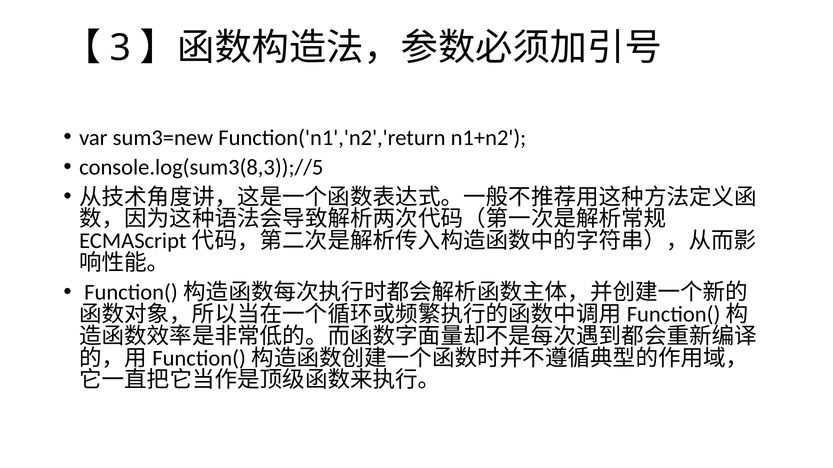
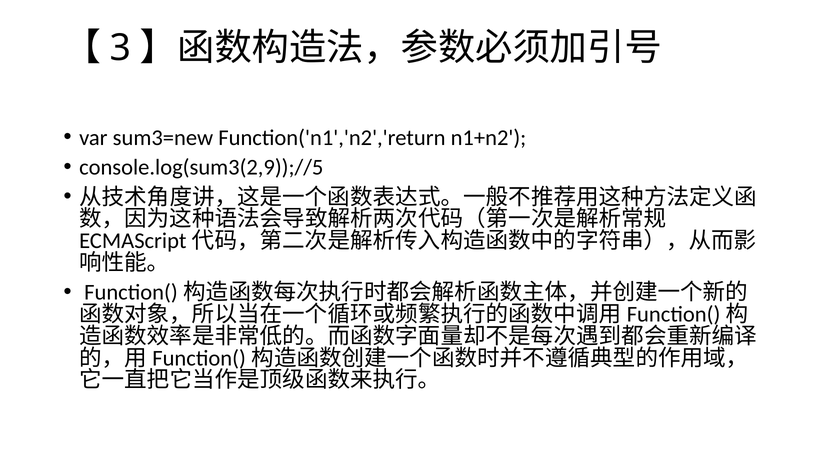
console.log(sum3(8,3));//5: console.log(sum3(8,3));//5 -> console.log(sum3(2,9));//5 (201, 168)
